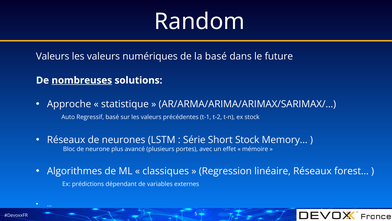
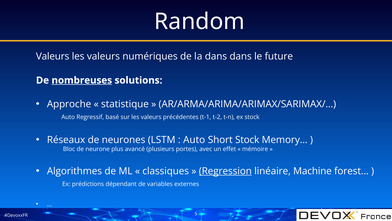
la basé: basé -> dans (216, 56)
Série: Série -> Auto (194, 140)
Regression underline: none -> present (225, 171)
linéaire Réseaux: Réseaux -> Machine (312, 171)
